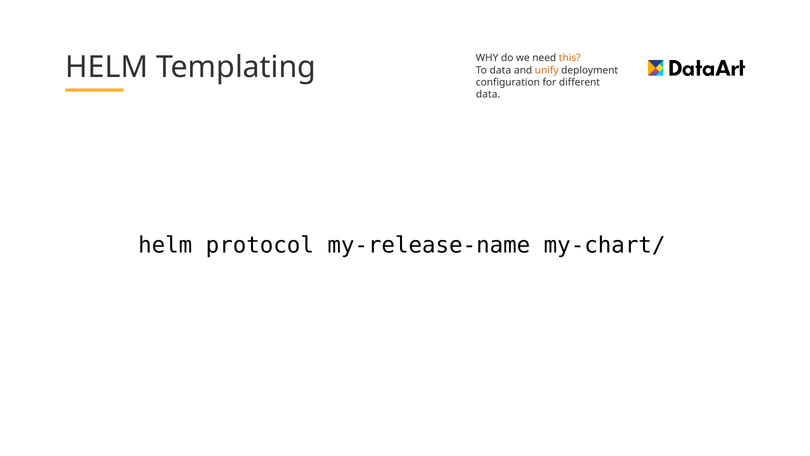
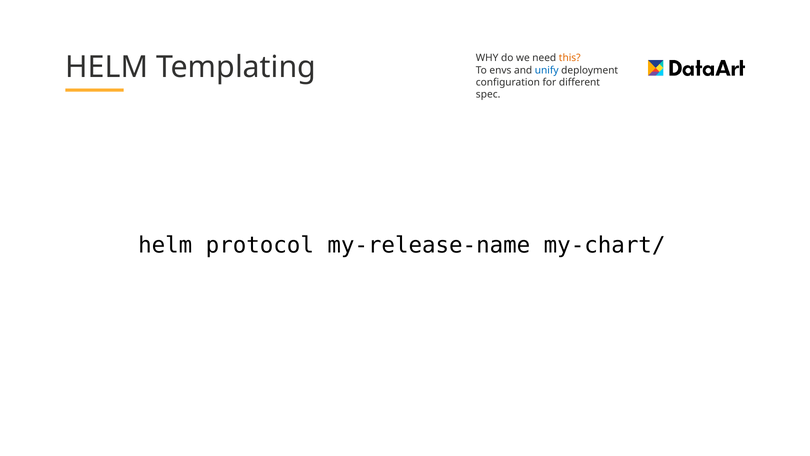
To data: data -> envs (500, 70)
unify colour: orange -> blue (547, 70)
data: data -> spec (488, 94)
